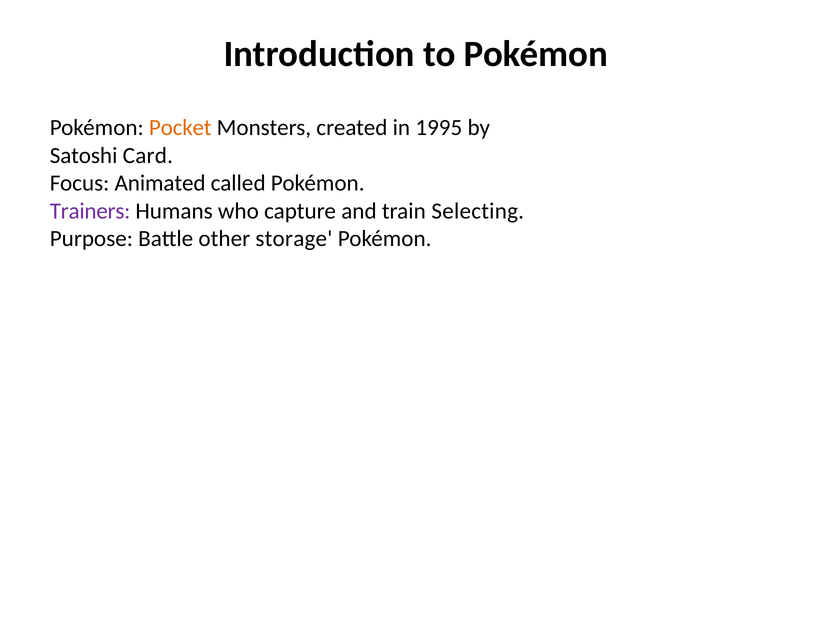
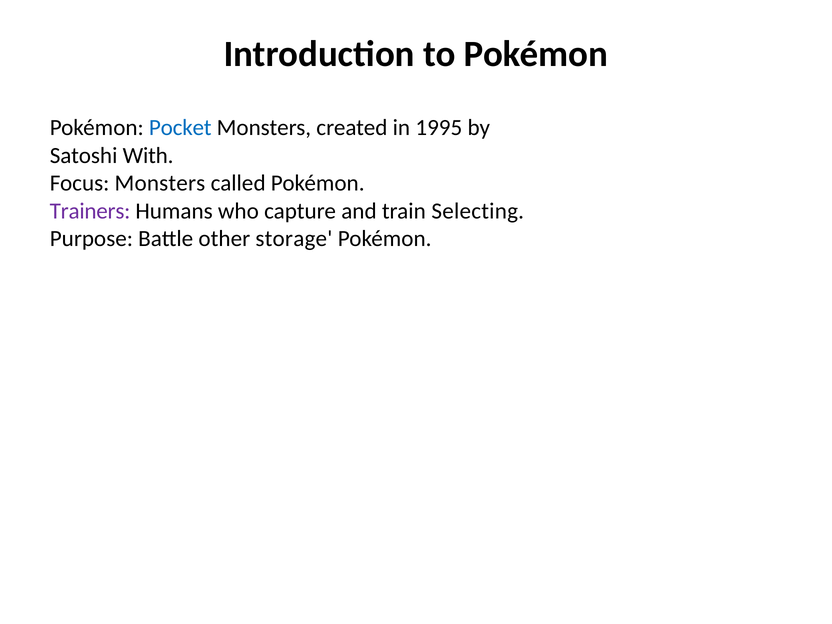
Pocket colour: orange -> blue (180, 128)
Card: Card -> With (148, 155)
Focus Animated: Animated -> Monsters (160, 183)
